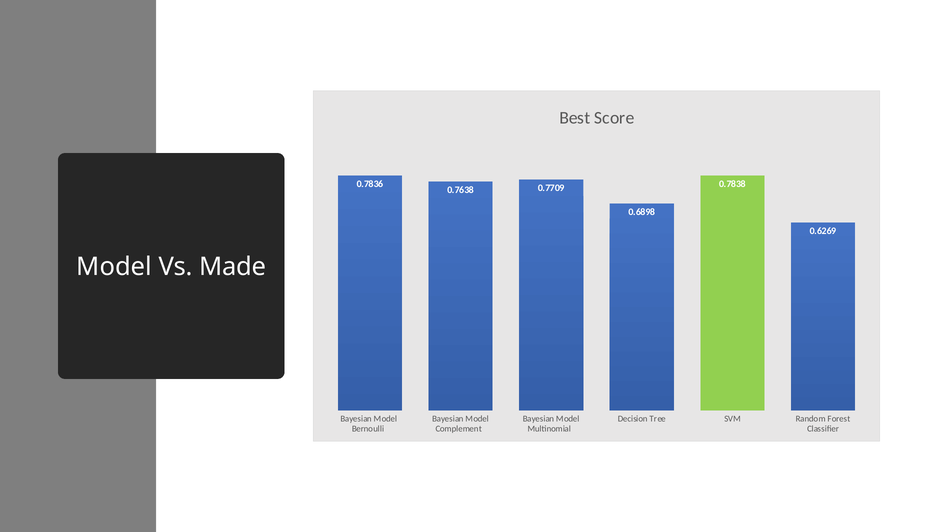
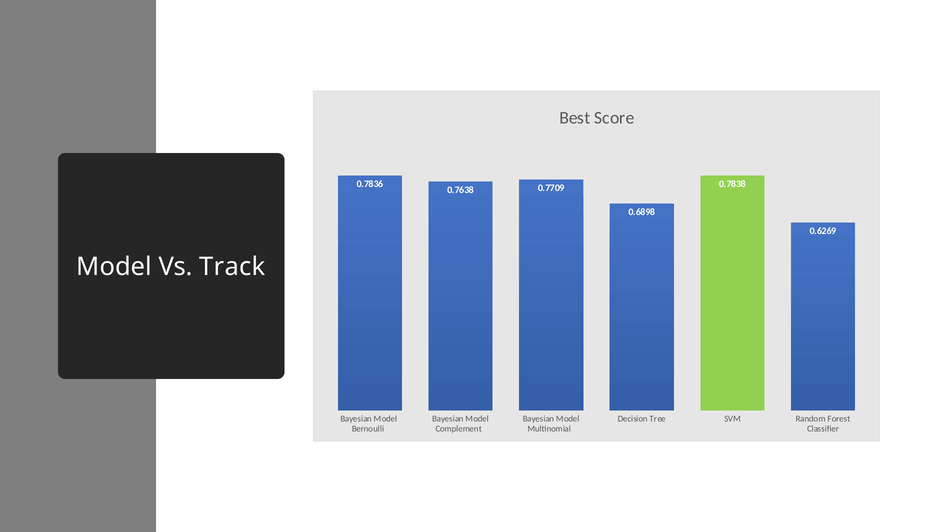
Made: Made -> Track (232, 267)
